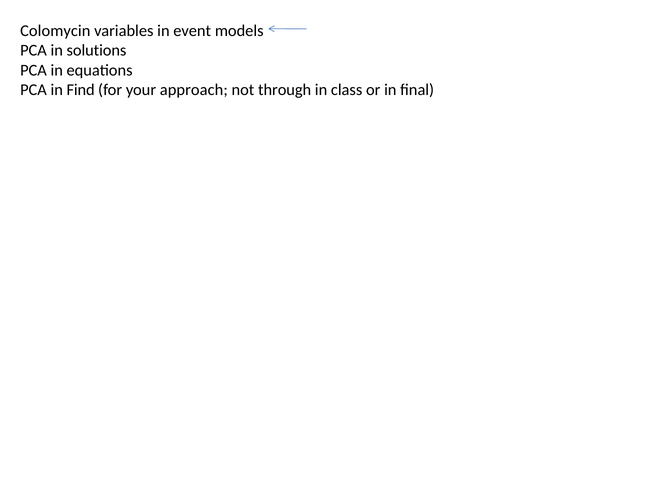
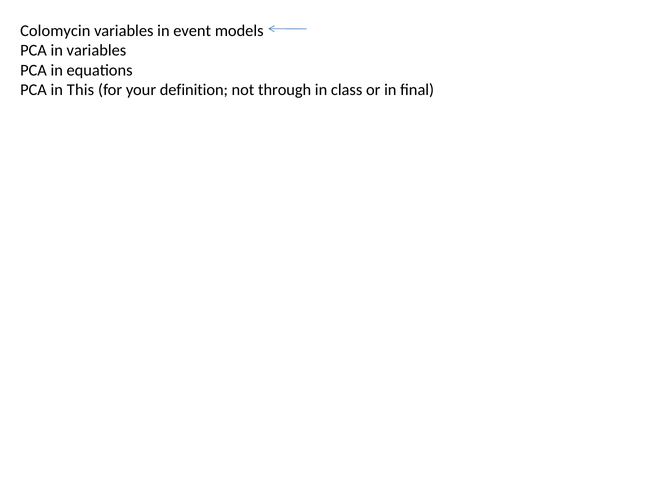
in solutions: solutions -> variables (96, 50)
Find: Find -> This (80, 90)
approach: approach -> definition (194, 90)
